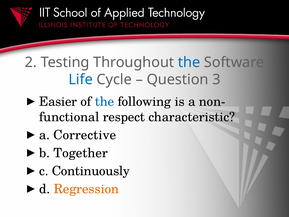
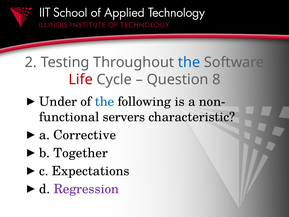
Life colour: blue -> red (81, 80)
3: 3 -> 8 (216, 80)
Easier: Easier -> Under (58, 102)
respect: respect -> servers (124, 117)
Continuously: Continuously -> Expectations (91, 171)
Regression colour: orange -> purple (86, 189)
